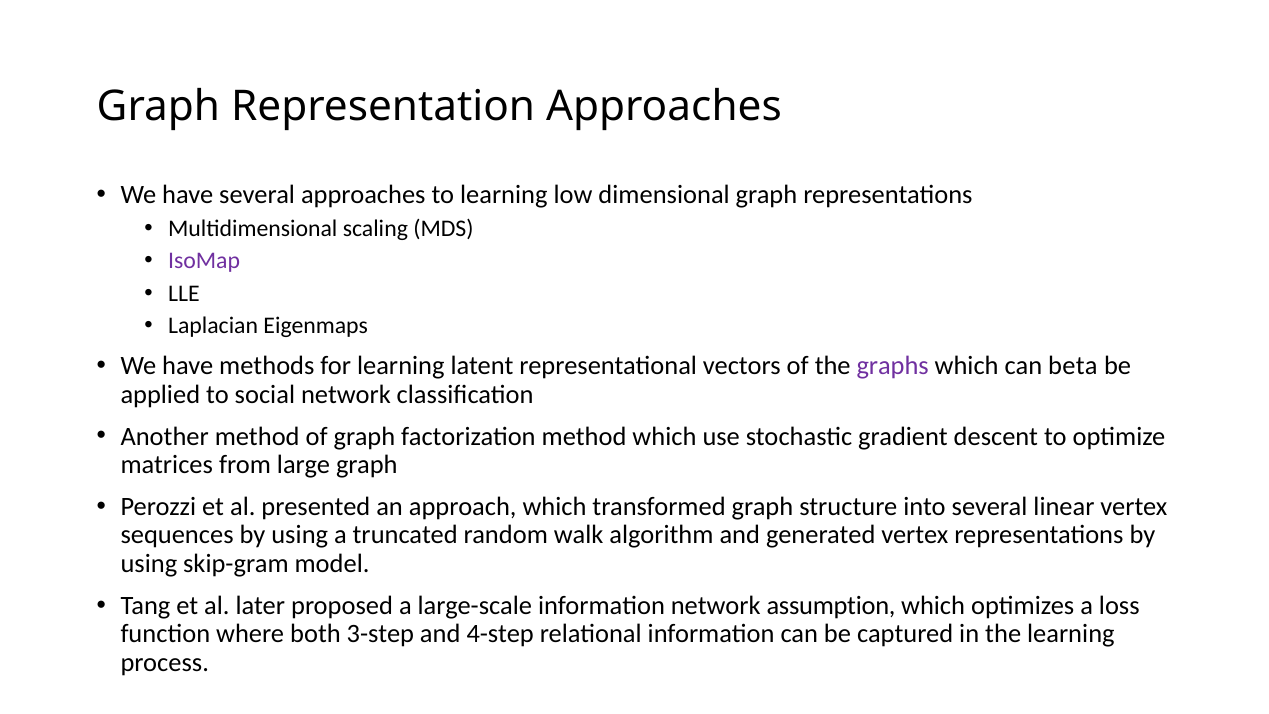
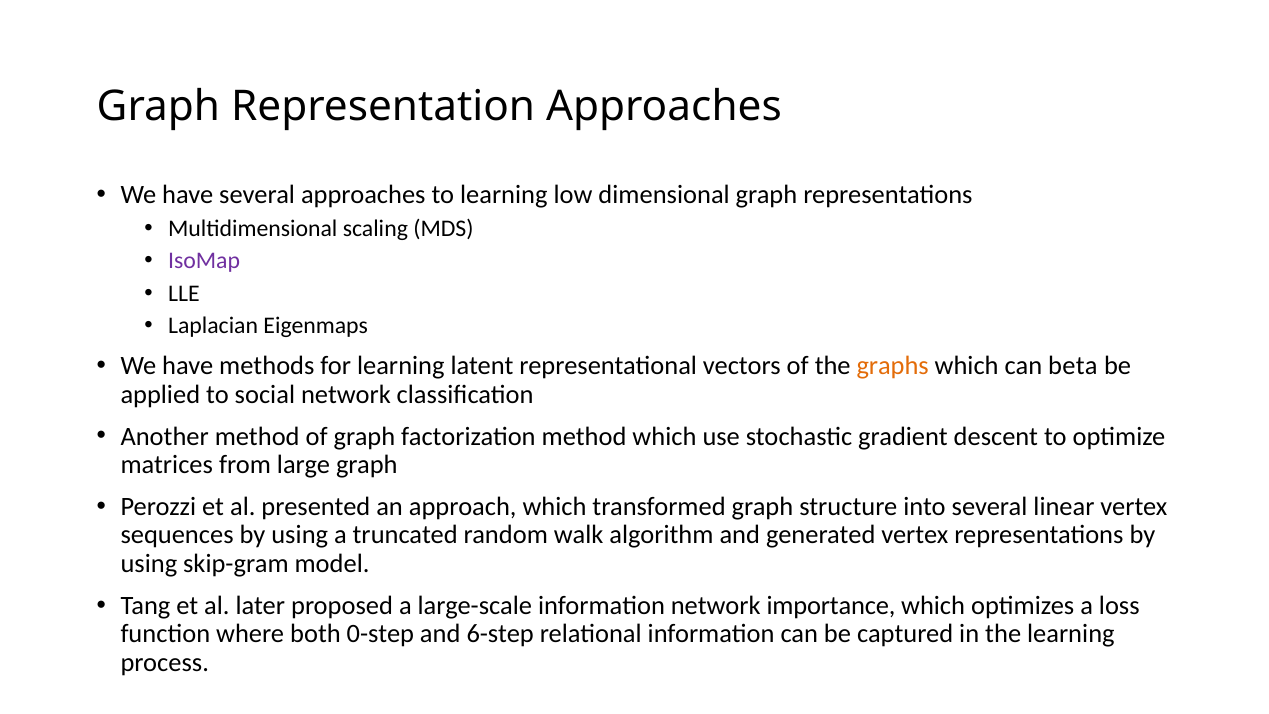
graphs colour: purple -> orange (893, 366)
assumption: assumption -> importance (831, 605)
3-step: 3-step -> 0-step (380, 634)
4-step: 4-step -> 6-step (500, 634)
